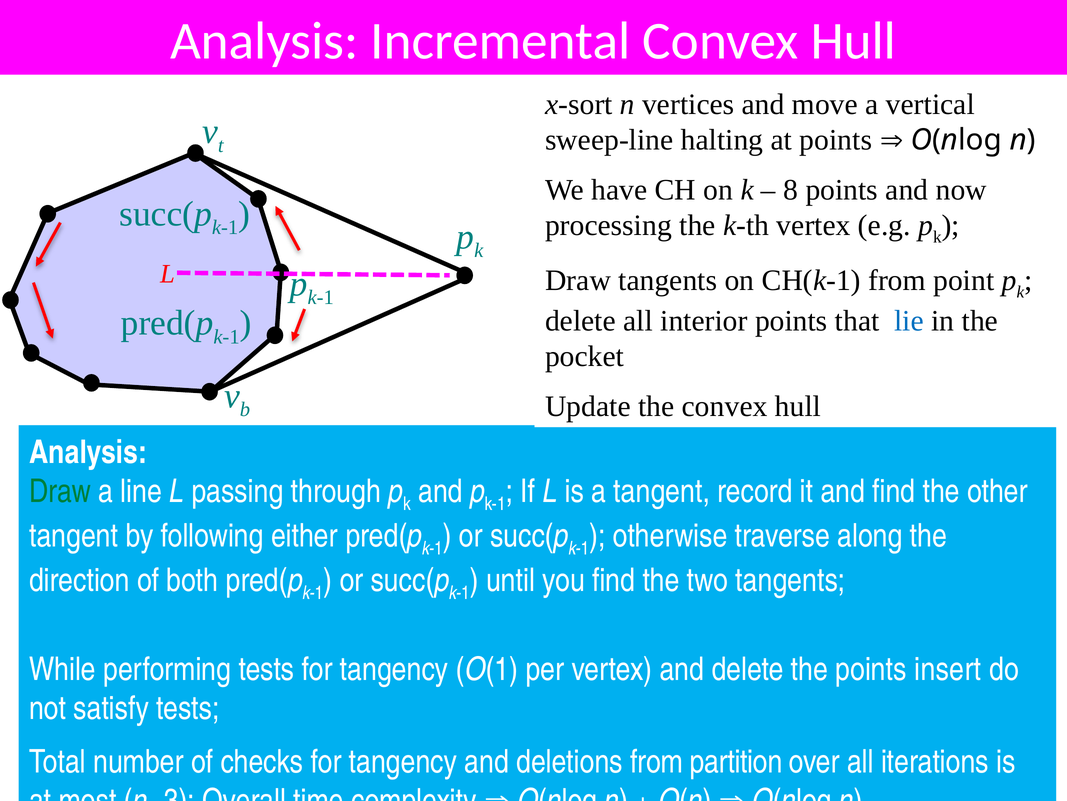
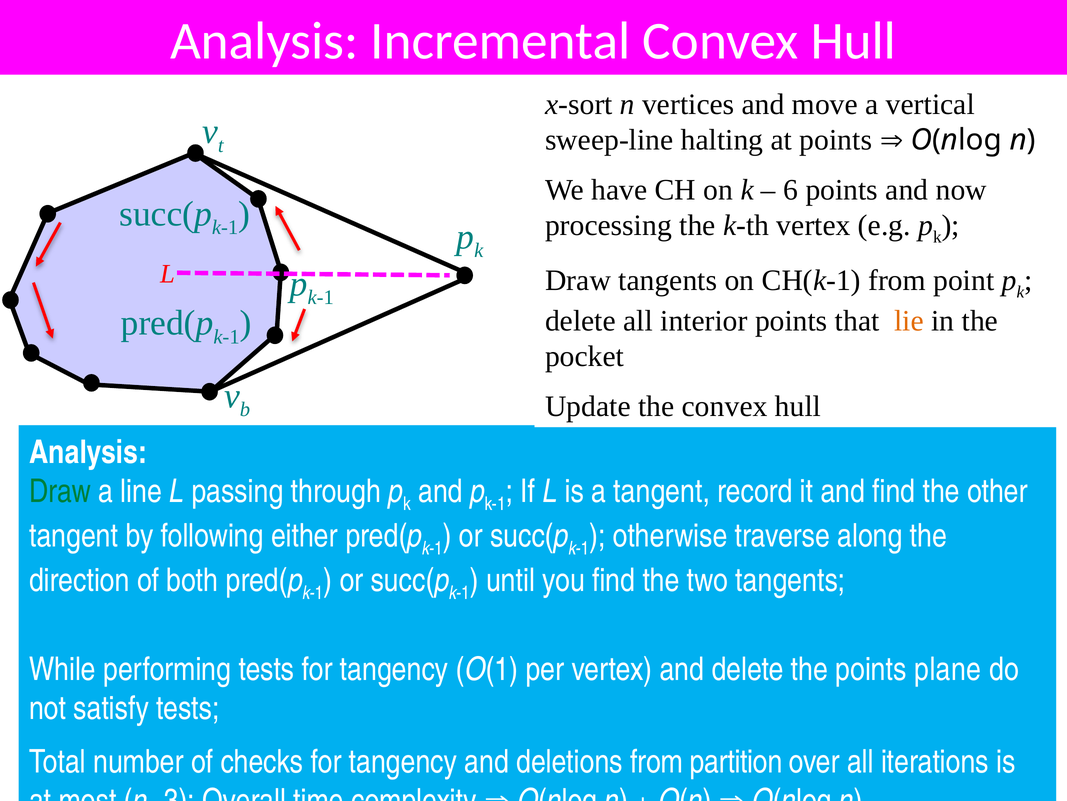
8: 8 -> 6 (791, 190)
lie colour: blue -> orange (909, 321)
insert: insert -> plane (948, 669)
